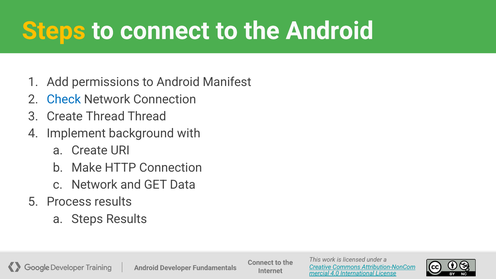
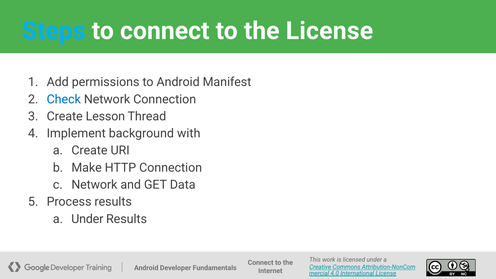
Steps colour: yellow -> light blue (54, 31)
the Android: Android -> License (329, 31)
Create Thread: Thread -> Lesson (105, 116)
Steps: Steps -> Under (87, 219)
